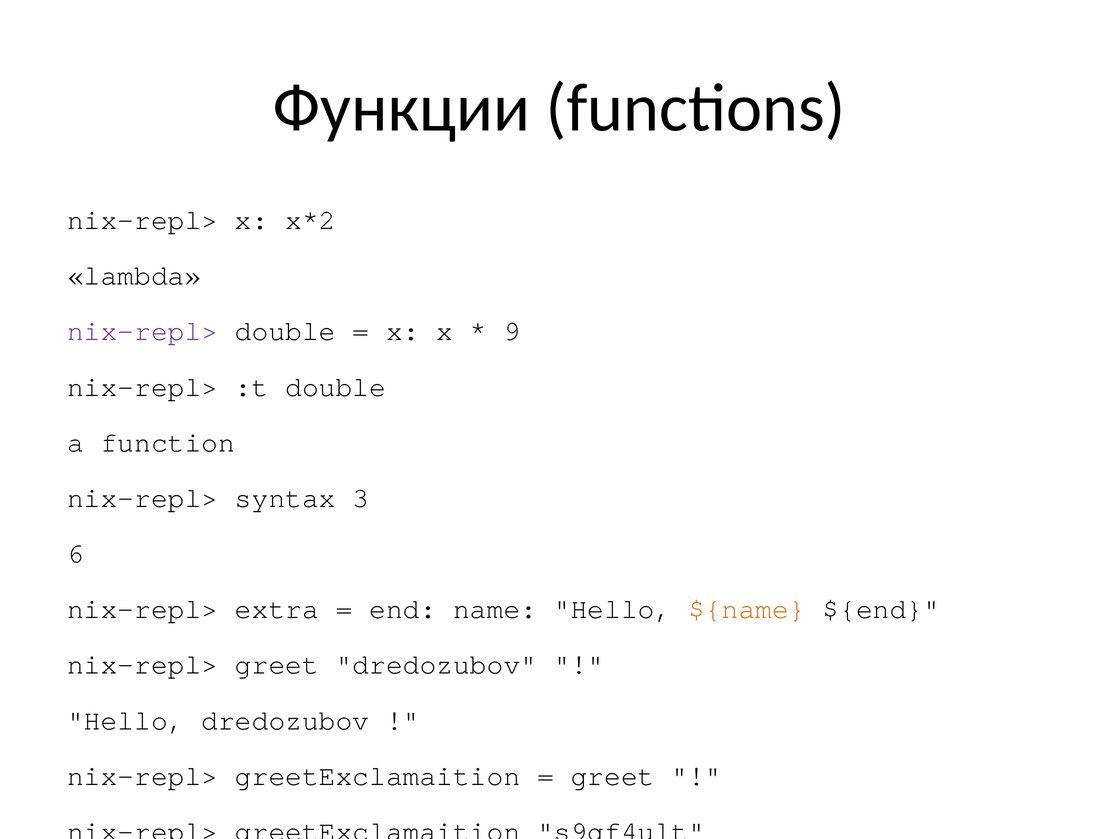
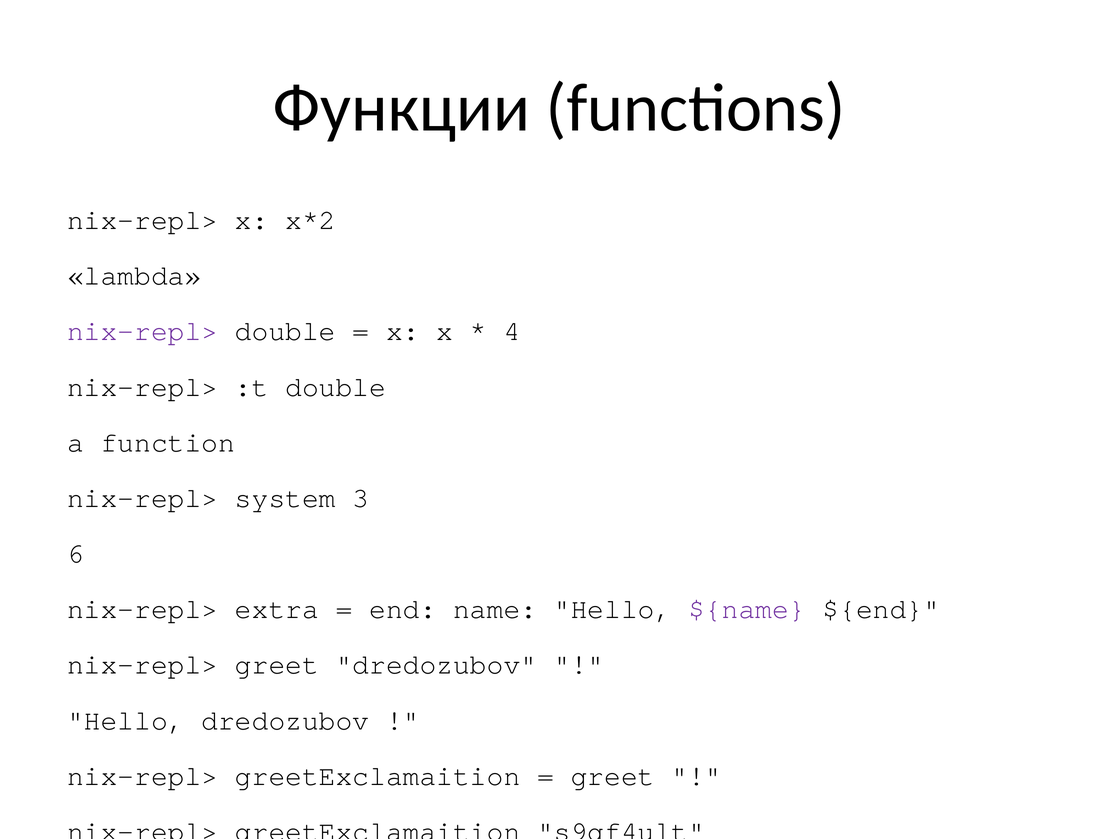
9: 9 -> 4 (512, 331)
syntax: syntax -> system (285, 498)
${name colour: orange -> purple (747, 609)
